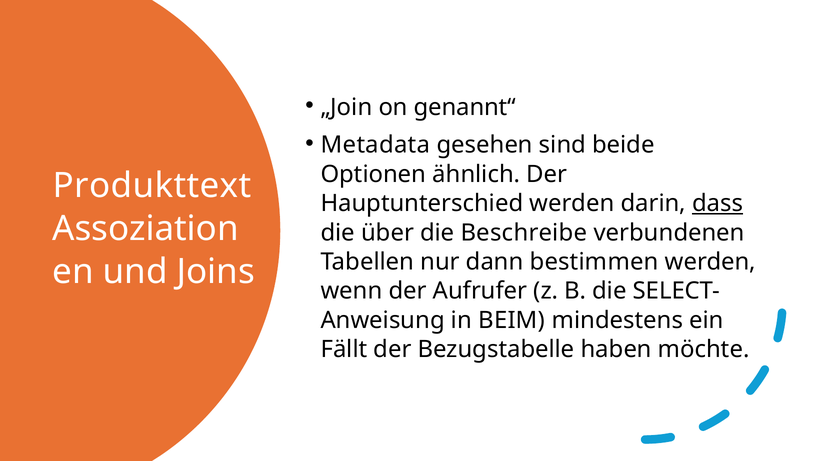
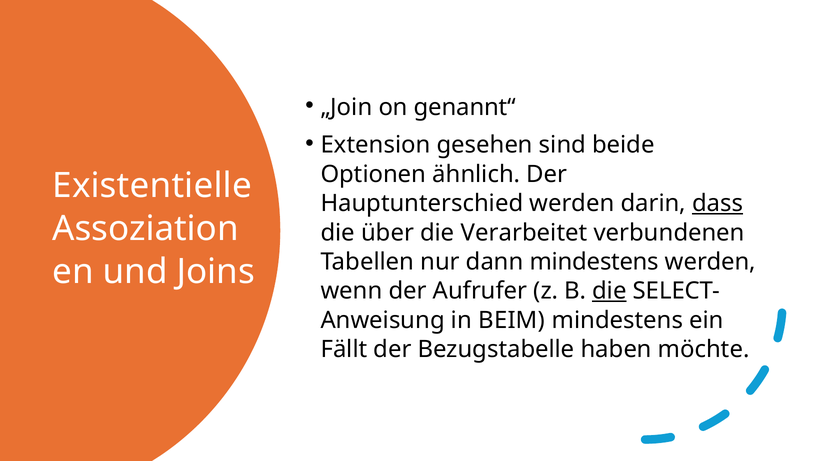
Metadata: Metadata -> Extension (376, 145)
Produkttext: Produkttext -> Existentielle (152, 186)
Beschreibe: Beschreibe -> Verarbeitet (524, 233)
dann bestimmen: bestimmen -> mindestens (594, 262)
die underline: none -> present (609, 291)
